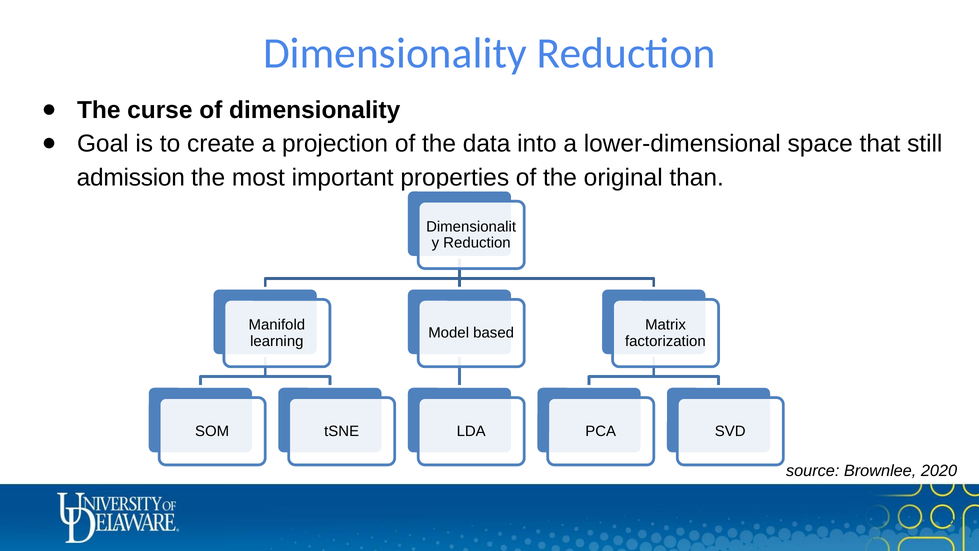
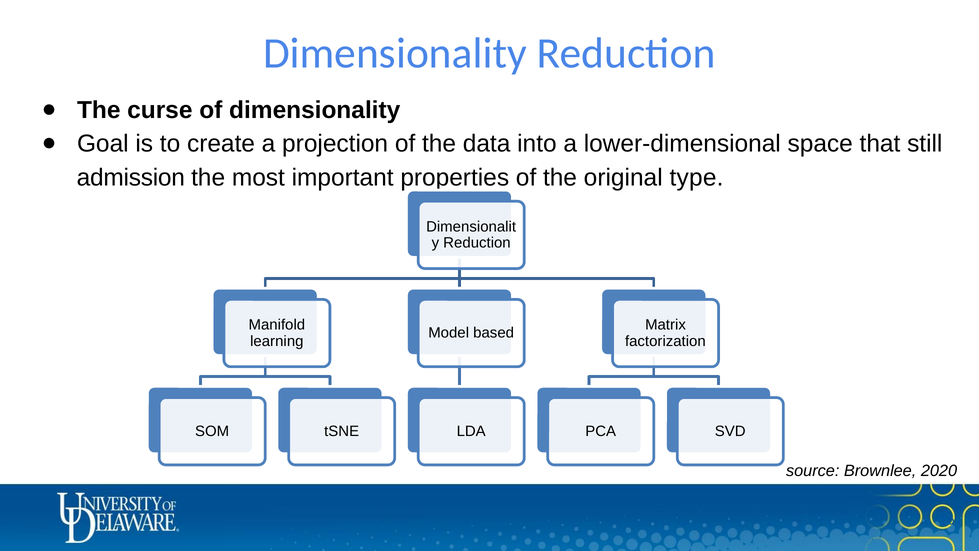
than: than -> type (697, 177)
